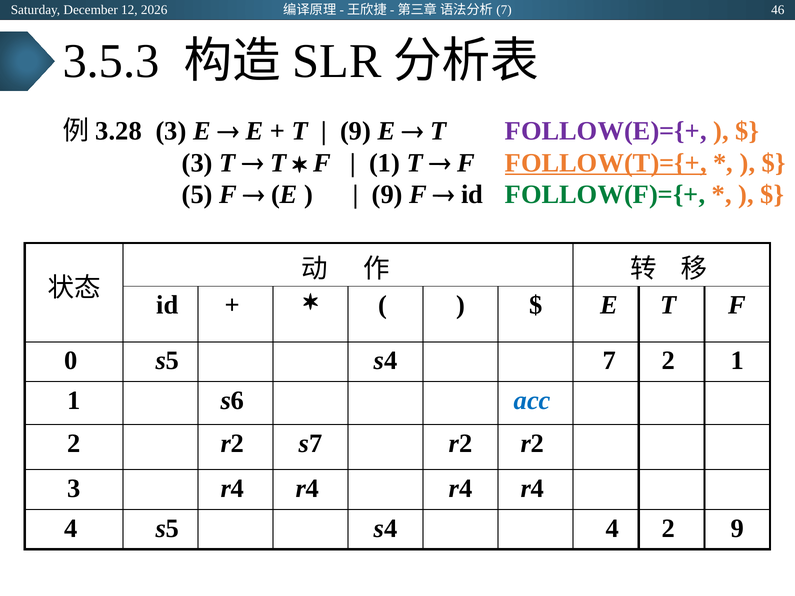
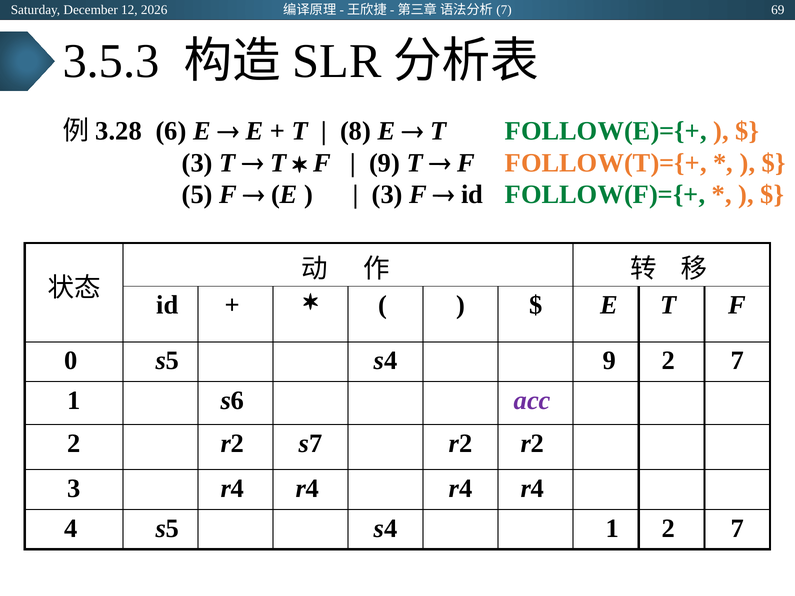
46: 46 -> 69 (778, 10)
3: 3 -> 6 (171, 131)
9: 9 -> 8 (356, 131)
FOLLOW(E)={+ colour: purple -> green (606, 131)
1: 1 -> 9 (385, 163)
FOLLOW(T)={+ underline: present -> none (606, 163)
9: 9 -> 3 (387, 195)
s4 7: 7 -> 9 (609, 361)
1: 1 -> 7 (737, 361)
acc colour: blue -> purple (532, 401)
s4 4: 4 -> 1 (613, 529)
9: 9 -> 7 (737, 529)
